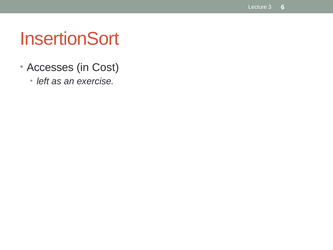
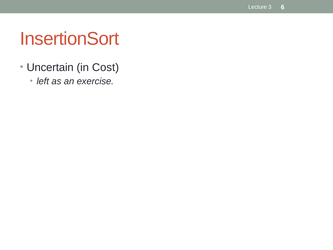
Accesses: Accesses -> Uncertain (50, 67)
